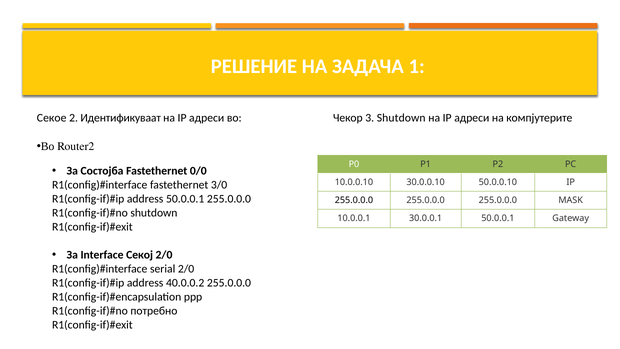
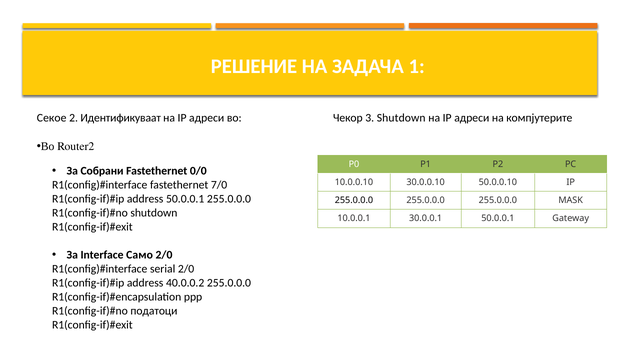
Состојба: Состојба -> Собрани (102, 171)
3/0: 3/0 -> 7/0 (219, 185)
Секој: Секој -> Само (140, 255)
потребно: потребно -> податоци (154, 310)
